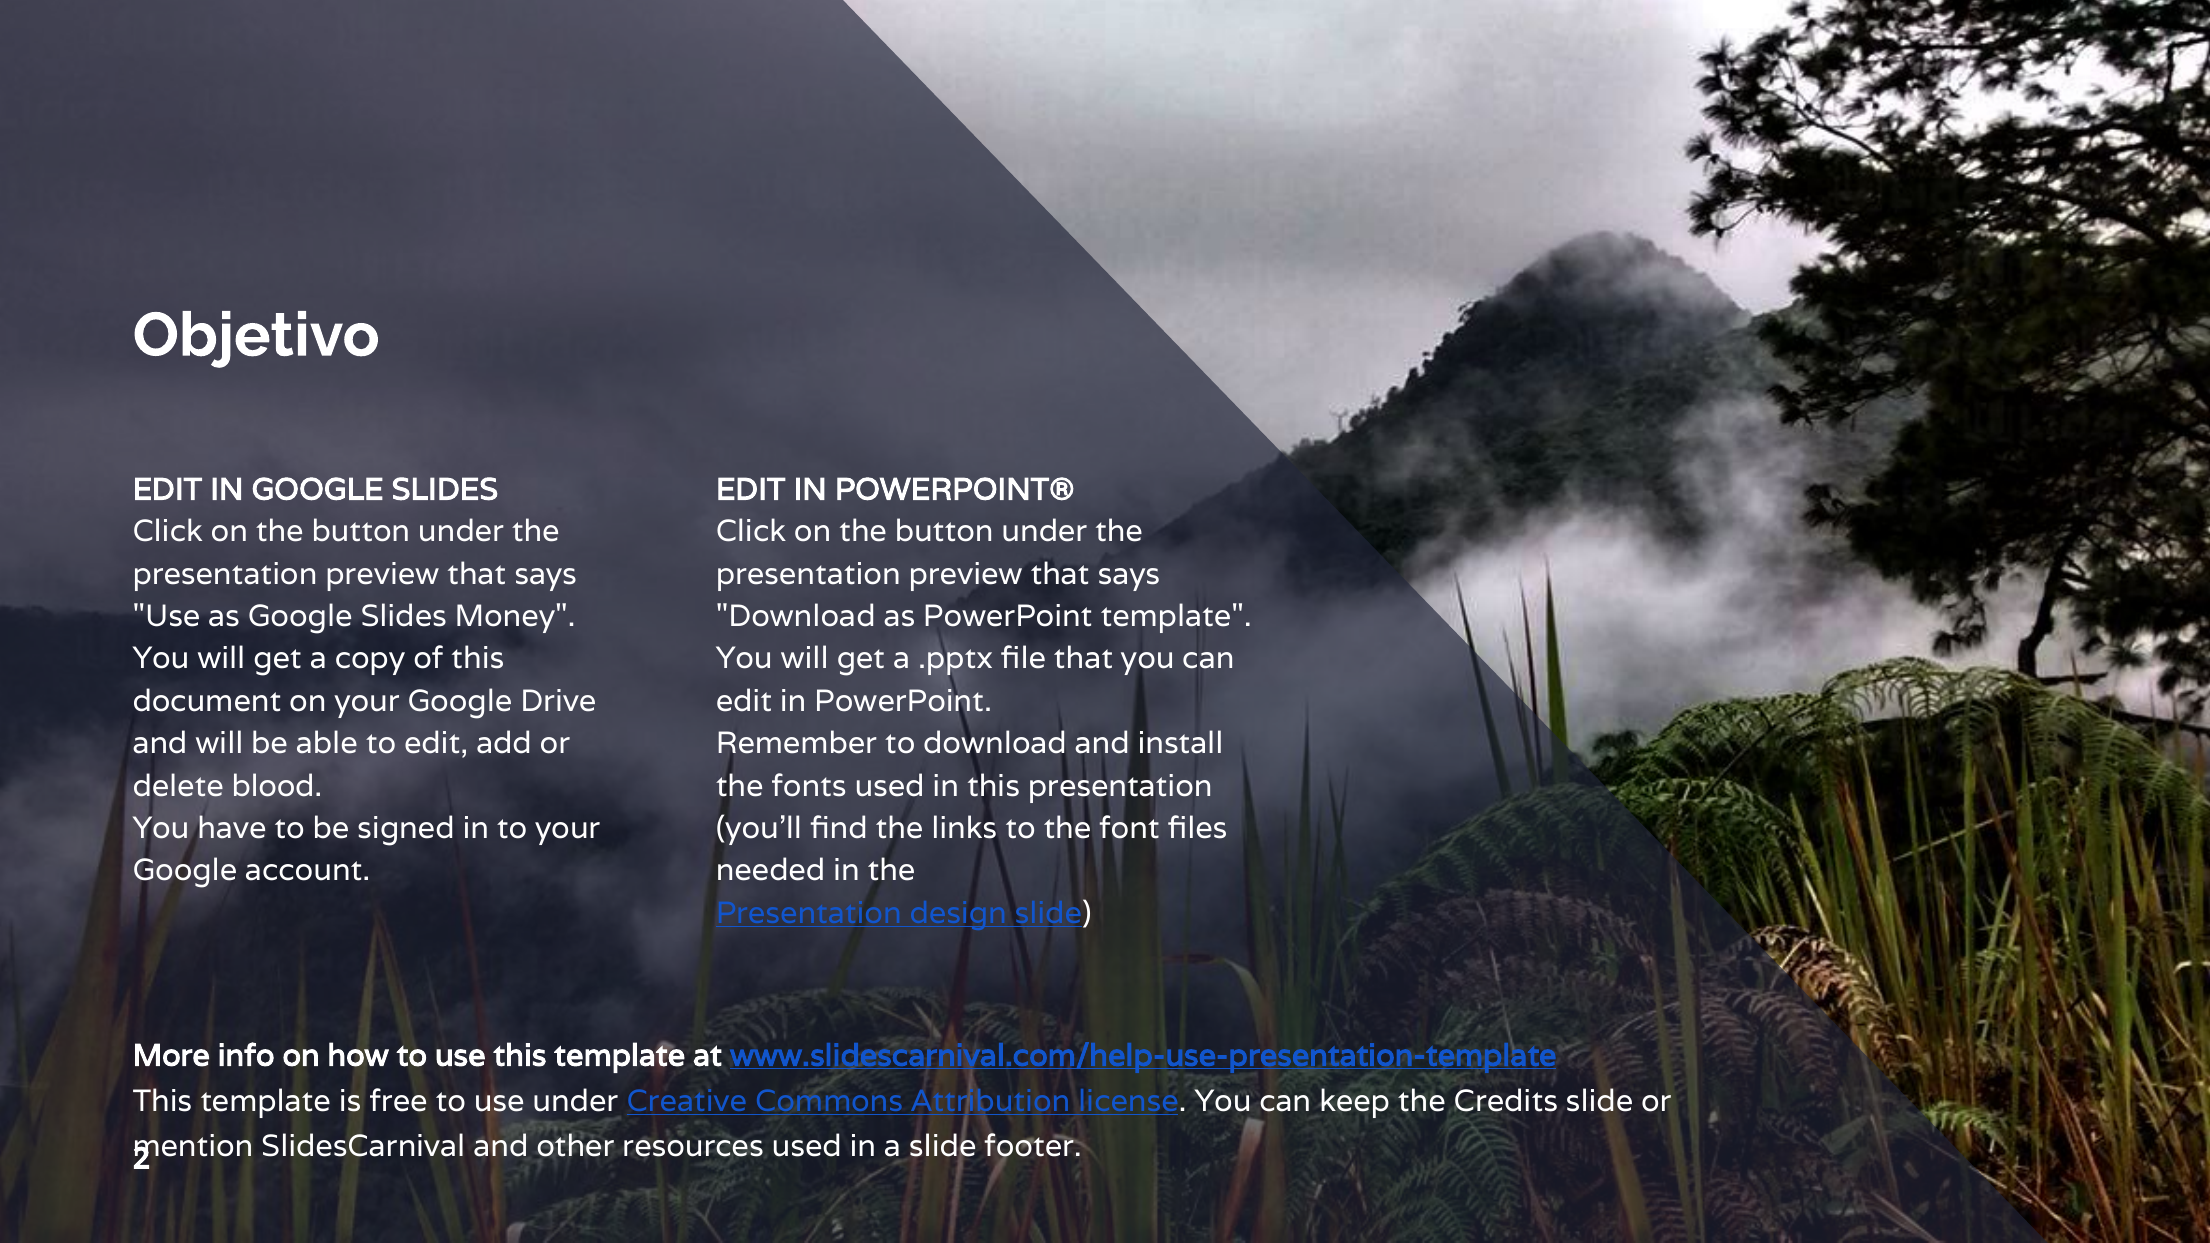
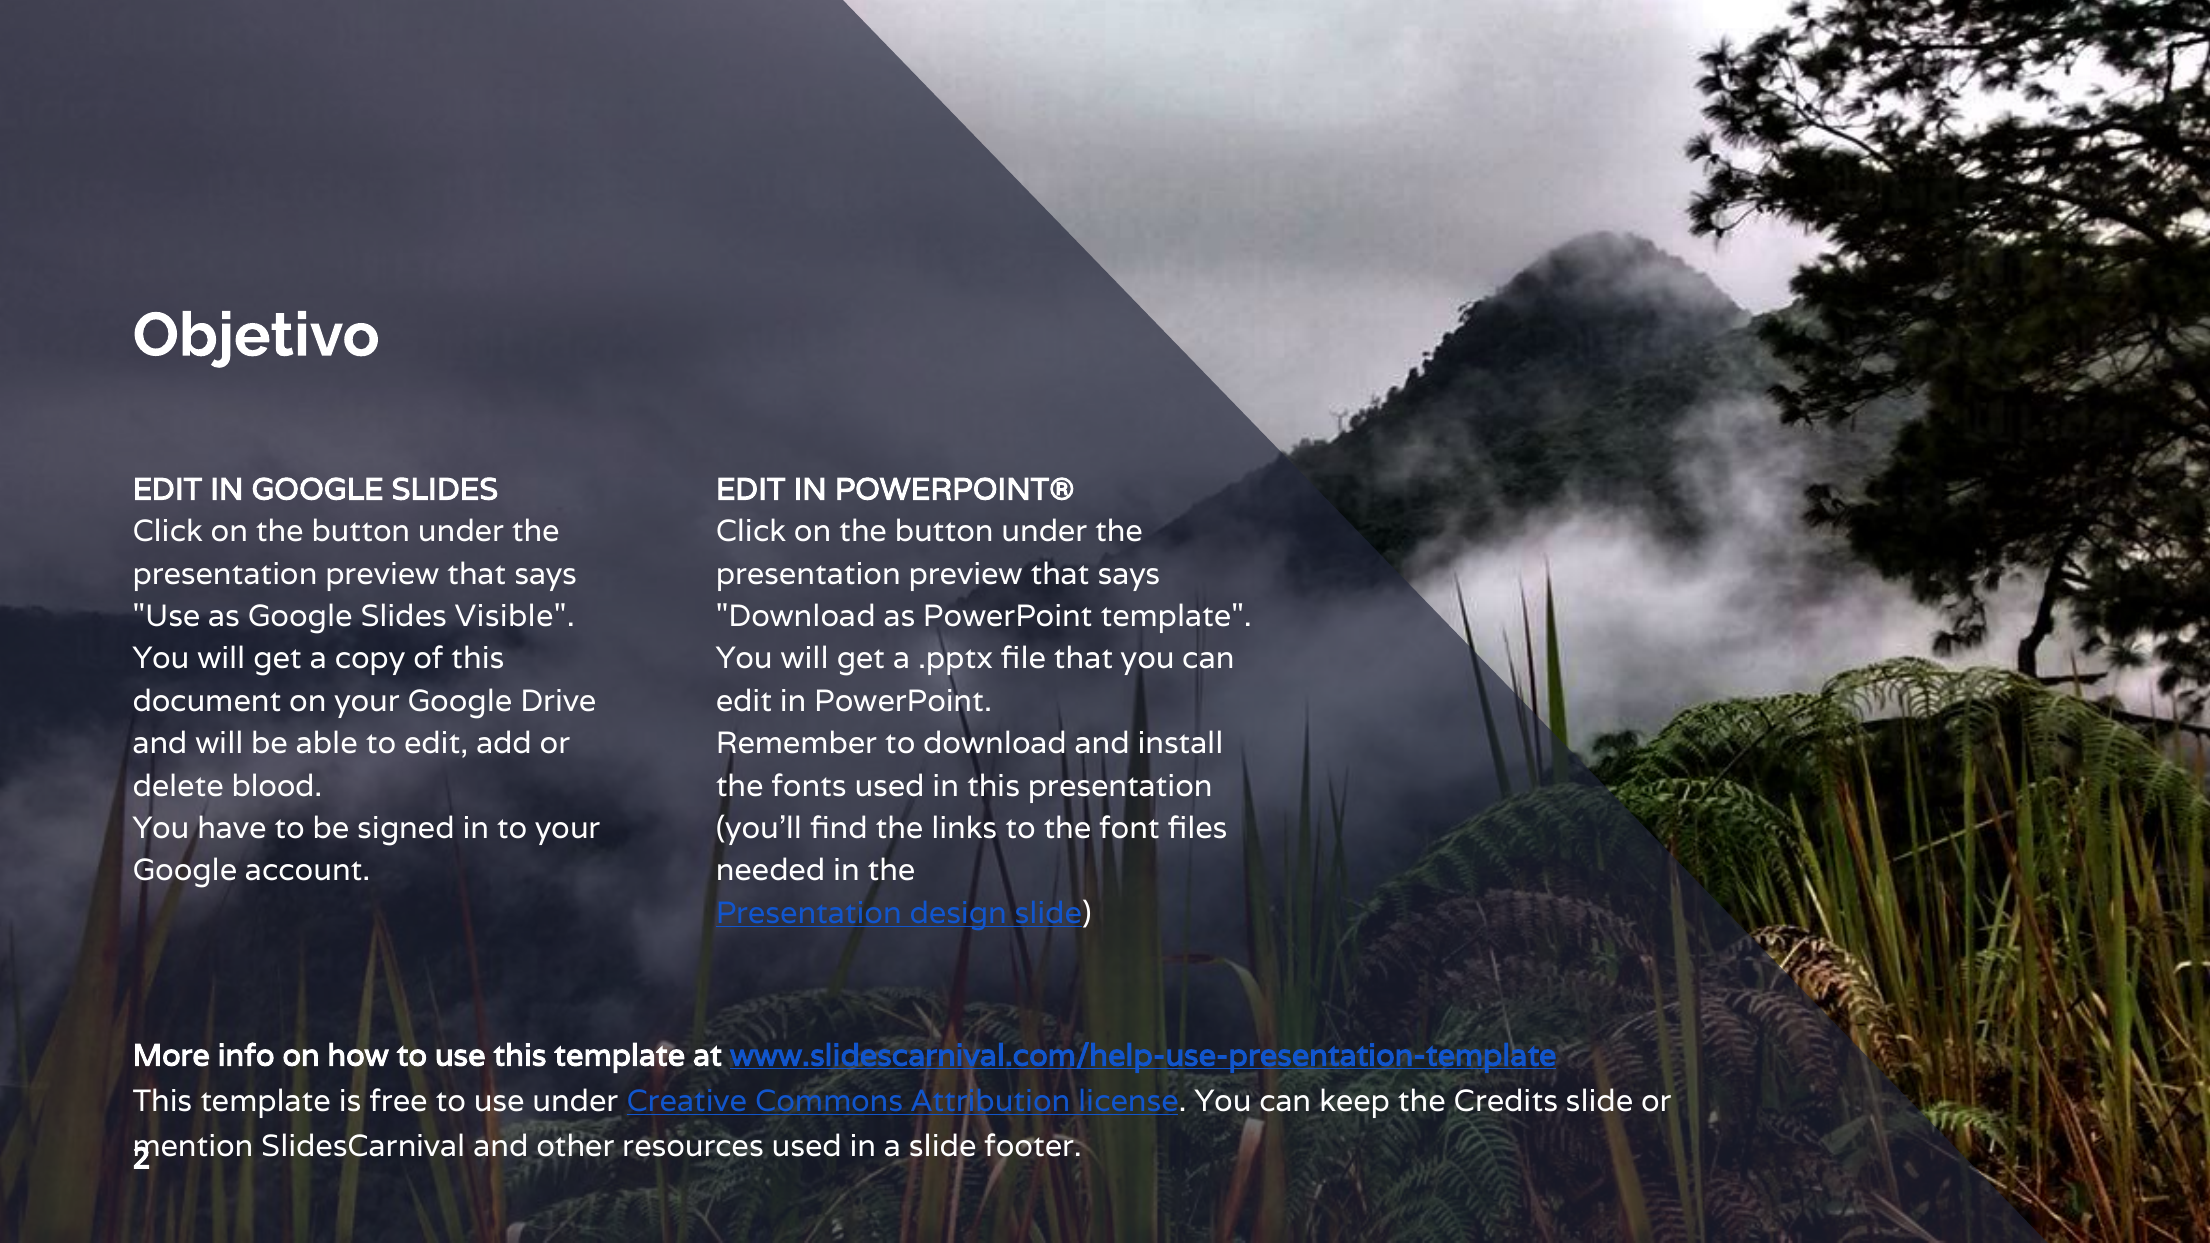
Money: Money -> Visible (515, 617)
